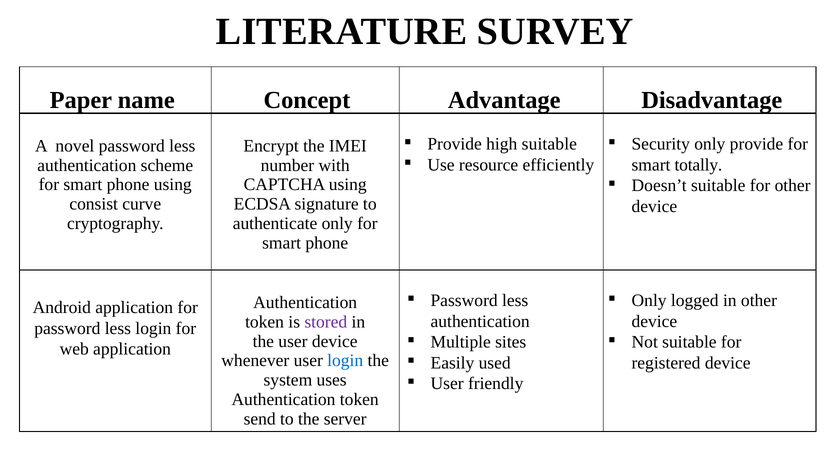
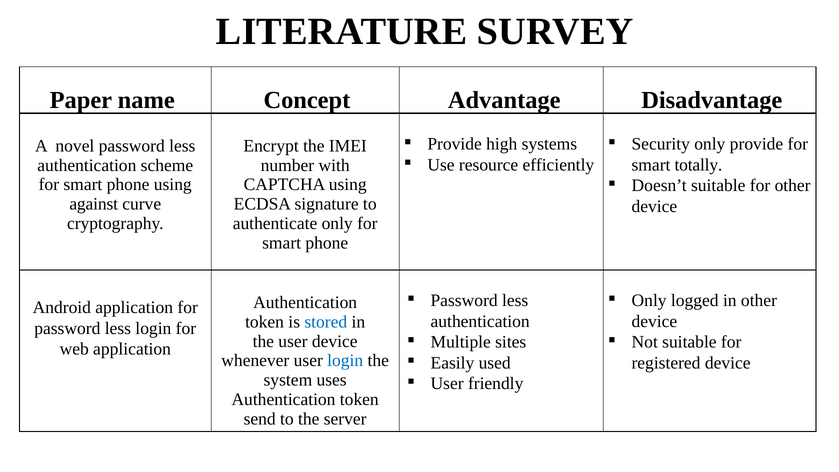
high suitable: suitable -> systems (549, 144)
consist: consist -> against (94, 204)
stored colour: purple -> blue (326, 322)
